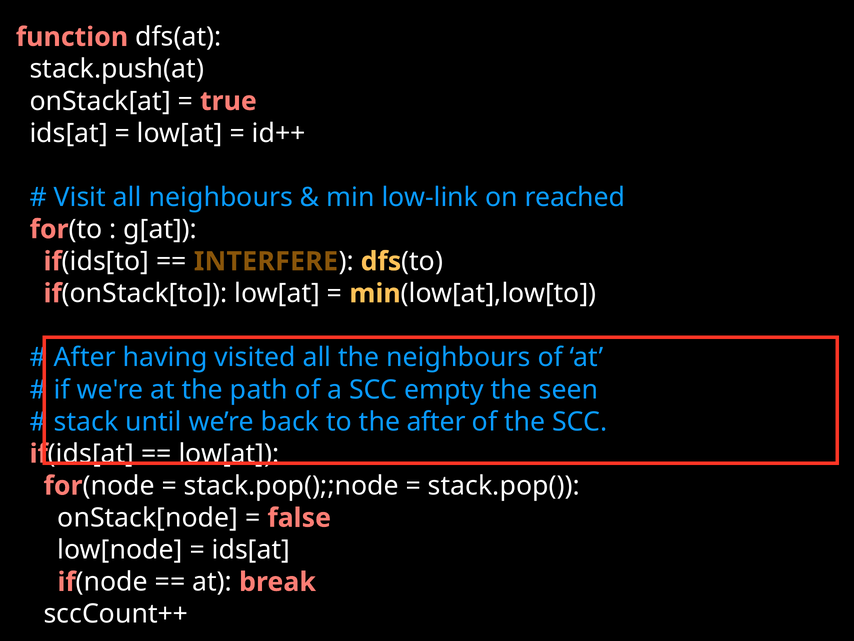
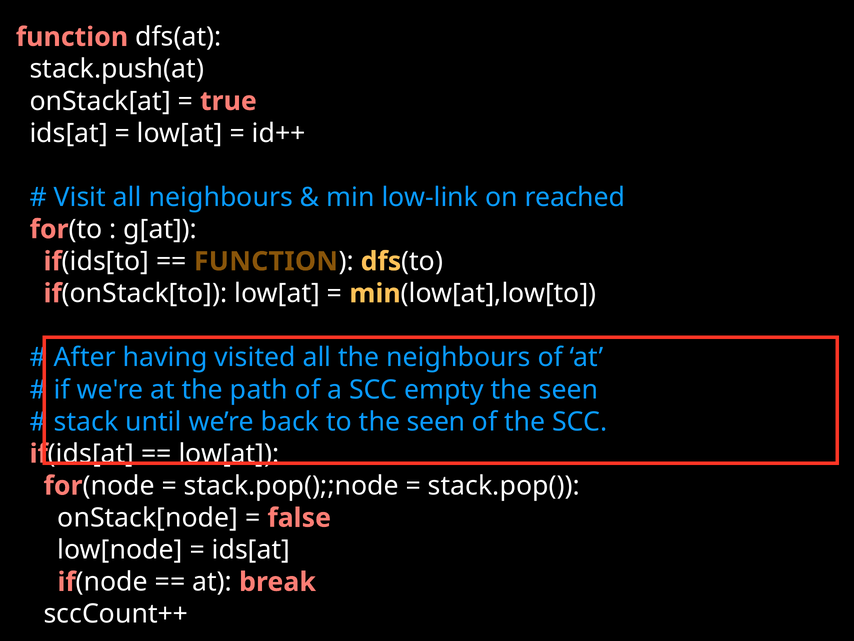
INTERFERE: INTERFERE -> FUNCTION (266, 261)
to the after: after -> seen (436, 421)
